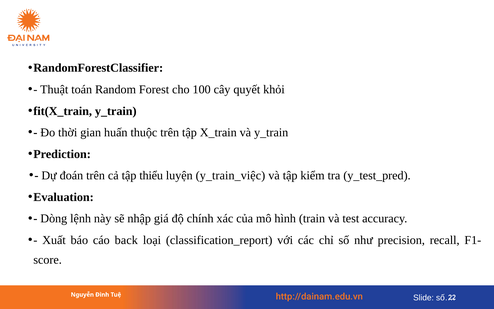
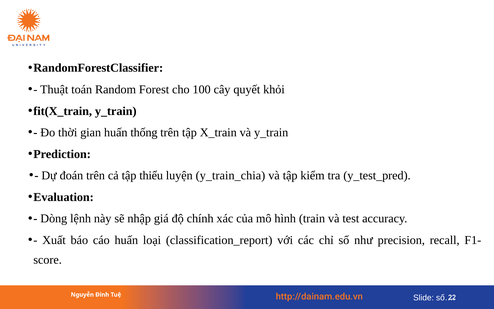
thuộc: thuộc -> thống (144, 132)
y_train_việc: y_train_việc -> y_train_chia (230, 175)
cáo back: back -> huấn (126, 240)
